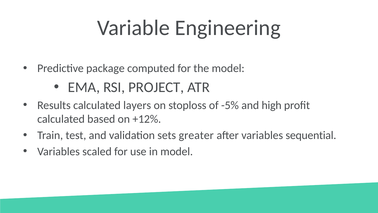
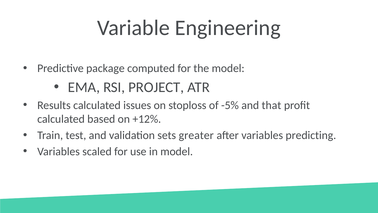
layers: layers -> issues (137, 105)
high: high -> that (271, 105)
sequential: sequential -> predicting (311, 135)
